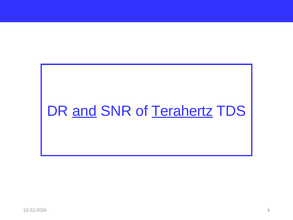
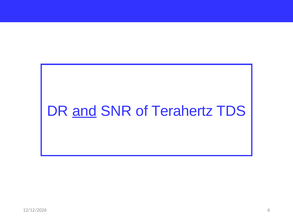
Terahertz underline: present -> none (182, 111)
